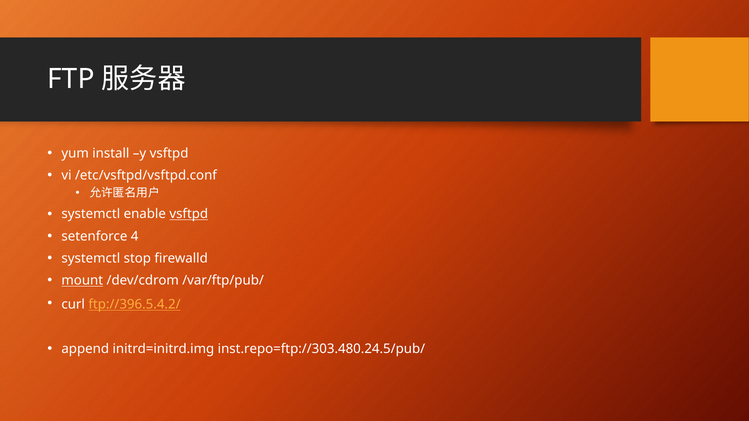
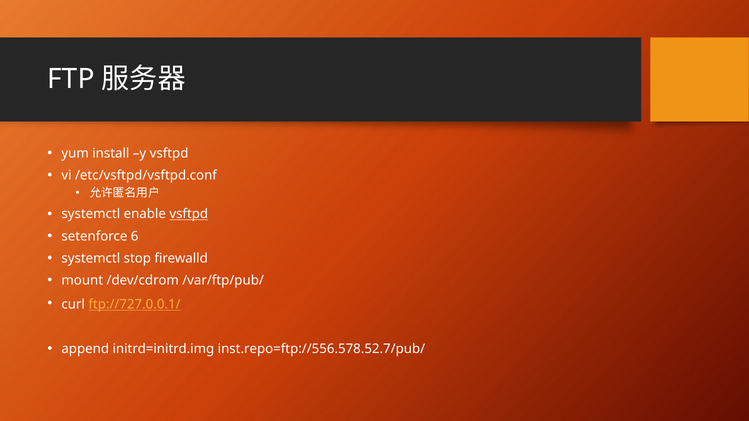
4: 4 -> 6 (135, 236)
mount underline: present -> none (82, 281)
ftp://396.5.4.2/: ftp://396.5.4.2/ -> ftp://727.0.0.1/ (134, 304)
inst.repo=ftp://303.480.24.5/pub/: inst.repo=ftp://303.480.24.5/pub/ -> inst.repo=ftp://556.578.52.7/pub/ (321, 349)
